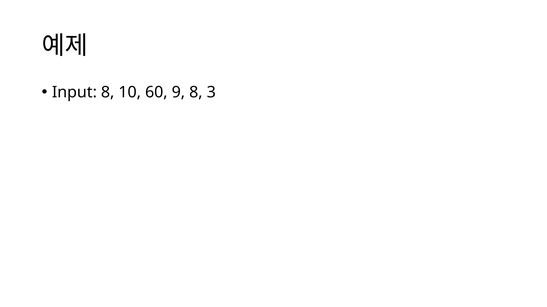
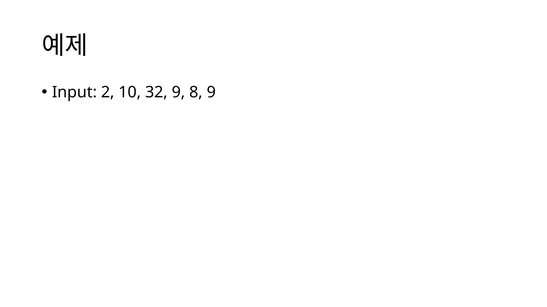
Input 8: 8 -> 2 (108, 92)
60: 60 -> 32 (156, 92)
8 3: 3 -> 9 (211, 92)
